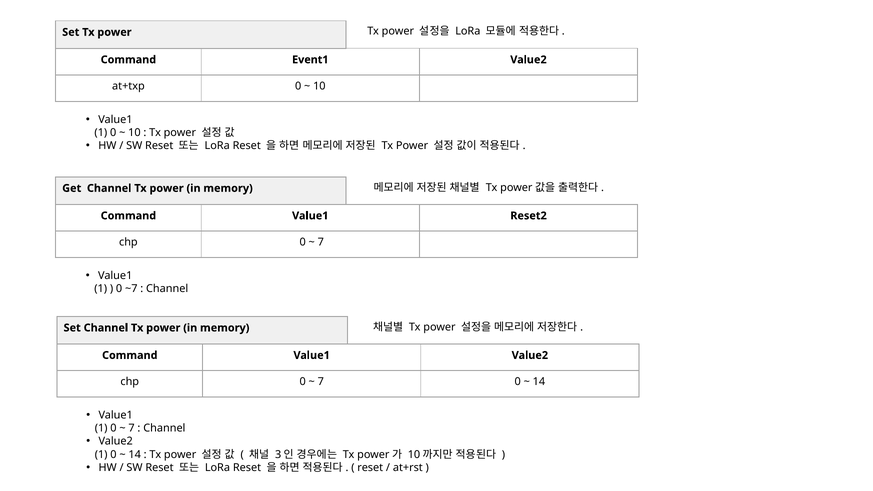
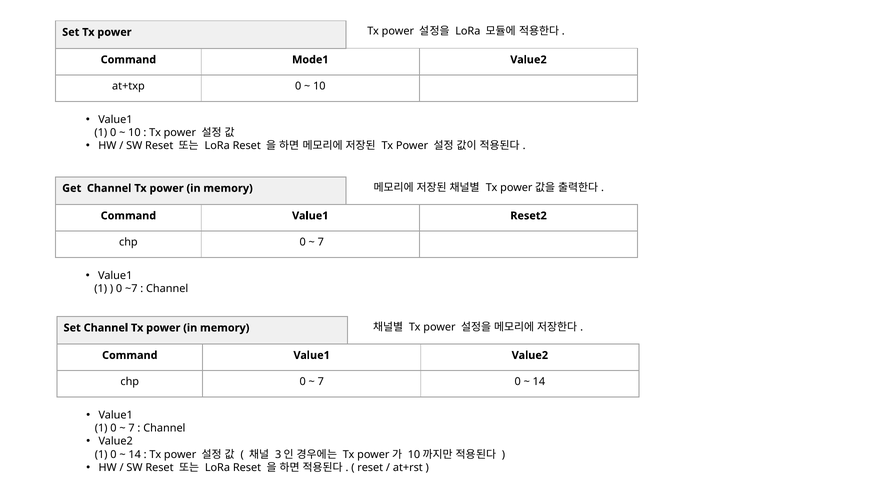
Event1: Event1 -> Mode1 (310, 60)
